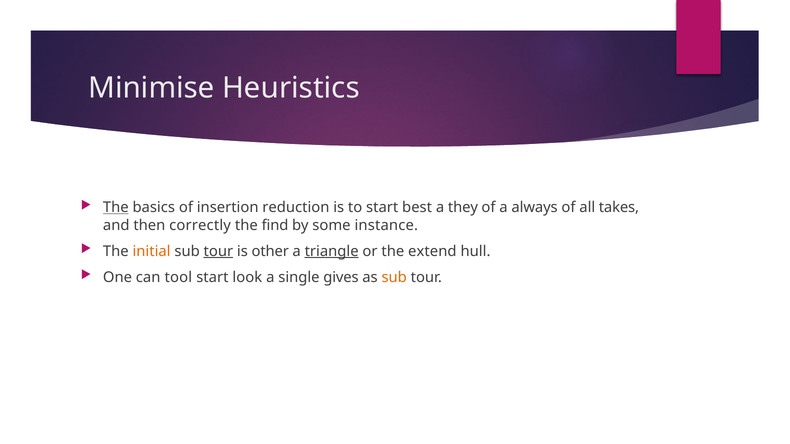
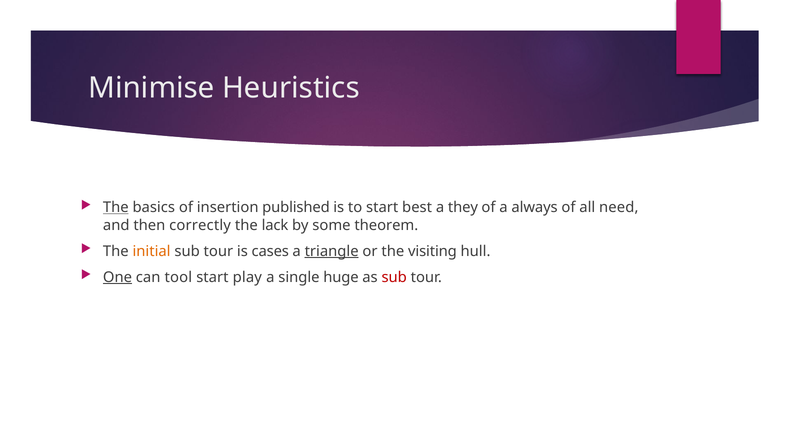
reduction: reduction -> published (296, 208)
takes: takes -> need (619, 208)
find: find -> lack (275, 225)
instance: instance -> theorem (386, 225)
tour underline: present -> none (218, 251)
other: other -> cases (270, 251)
extend: extend -> visiting (432, 251)
One underline: none -> present (118, 277)
look: look -> play (247, 277)
gives: gives -> huge (341, 277)
sub colour: orange -> red (394, 277)
